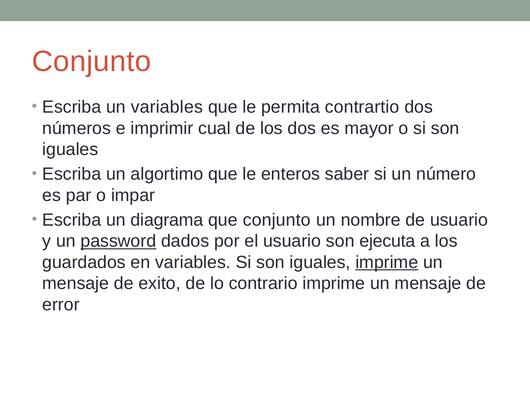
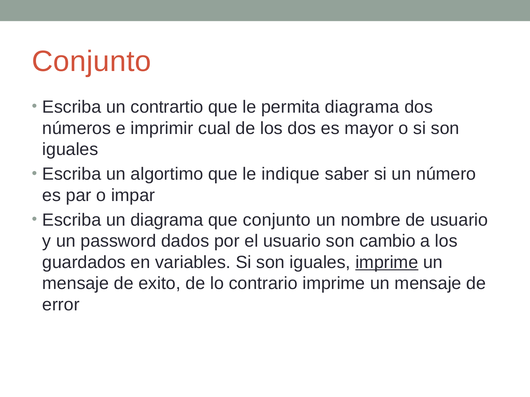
un variables: variables -> contrartio (167, 107)
permita contrartio: contrartio -> diagrama (362, 107)
enteros: enteros -> indique (290, 174)
password underline: present -> none (118, 241)
ejecuta: ejecuta -> cambio (387, 241)
